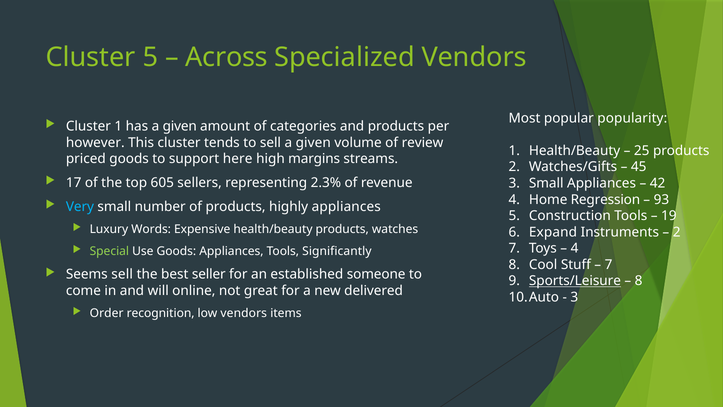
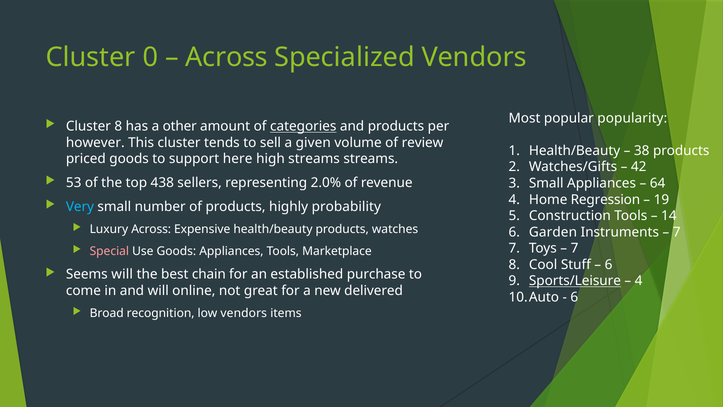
Cluster 5: 5 -> 0 (150, 57)
Cluster 1: 1 -> 8 (118, 126)
has a given: given -> other (180, 126)
categories underline: none -> present (303, 126)
25: 25 -> 38 (642, 151)
high margins: margins -> streams (314, 159)
45: 45 -> 42 (639, 167)
17: 17 -> 53 (74, 183)
605: 605 -> 438 (162, 183)
2.3%: 2.3% -> 2.0% (326, 183)
42: 42 -> 64 (658, 183)
93: 93 -> 19 (661, 199)
highly appliances: appliances -> probability (346, 206)
19: 19 -> 14 (669, 216)
Luxury Words: Words -> Across (151, 229)
Expand: Expand -> Garden (553, 232)
2: 2 -> 7 (677, 232)
4: 4 -> 7 (575, 248)
Special colour: light green -> pink (109, 251)
Significantly: Significantly -> Marketplace (337, 251)
7: 7 -> 6 (609, 264)
Seems sell: sell -> will (122, 274)
seller: seller -> chain (209, 274)
someone: someone -> purchase (376, 274)
8: 8 -> 4 (639, 281)
3: 3 -> 6 (574, 297)
Order: Order -> Broad (107, 313)
